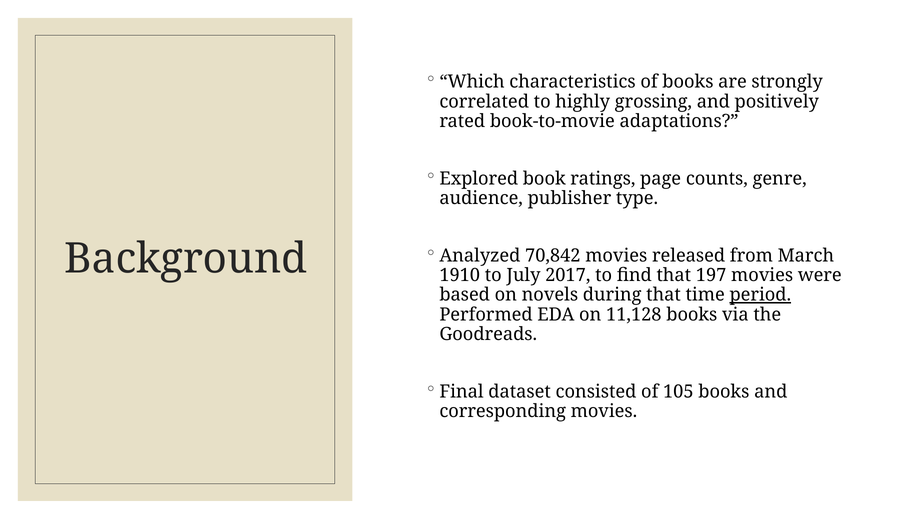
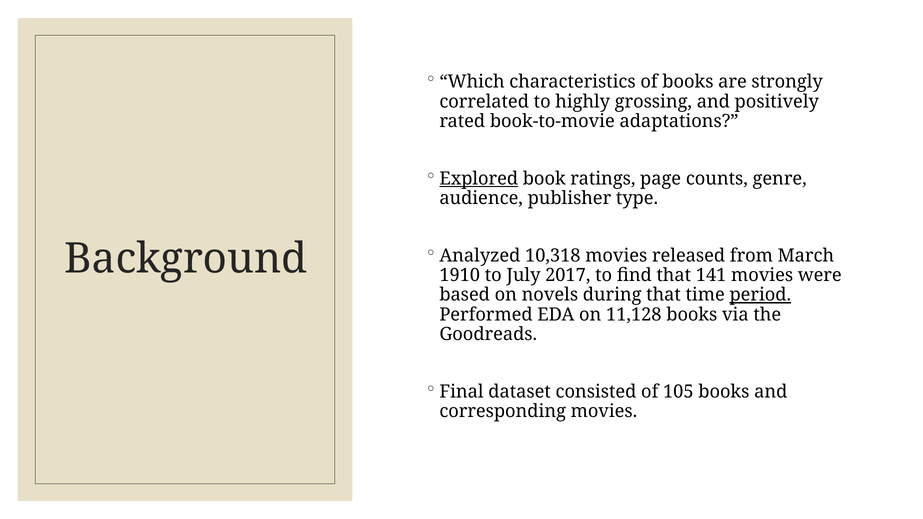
Explored underline: none -> present (479, 179)
70,842: 70,842 -> 10,318 (553, 256)
197: 197 -> 141 (711, 275)
